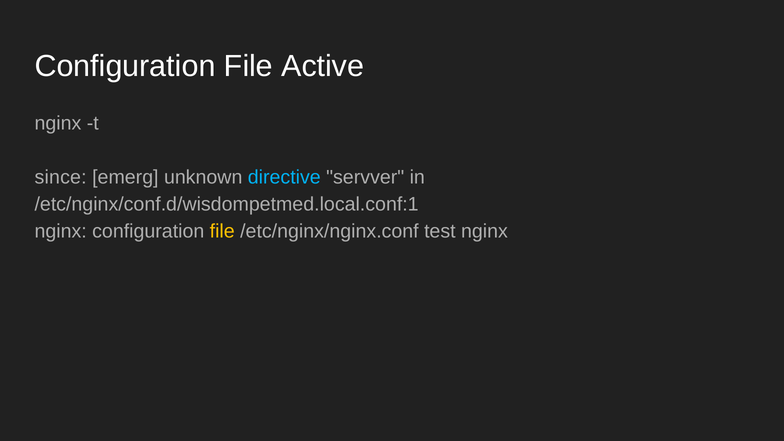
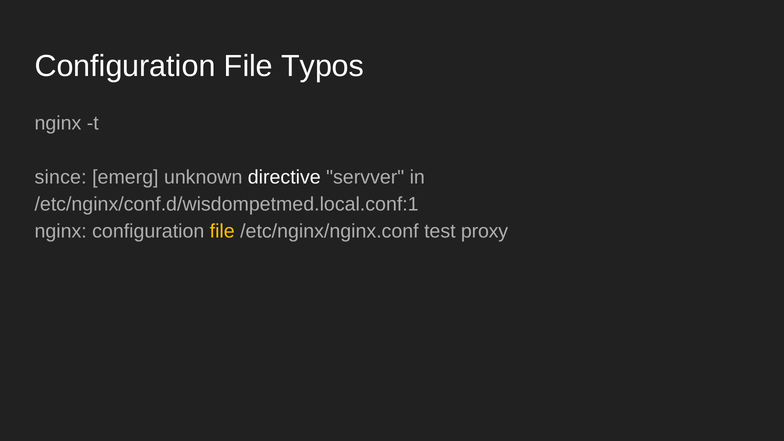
Active: Active -> Typos (323, 66)
directive colour: light blue -> white (284, 177)
test nginx: nginx -> proxy (485, 231)
